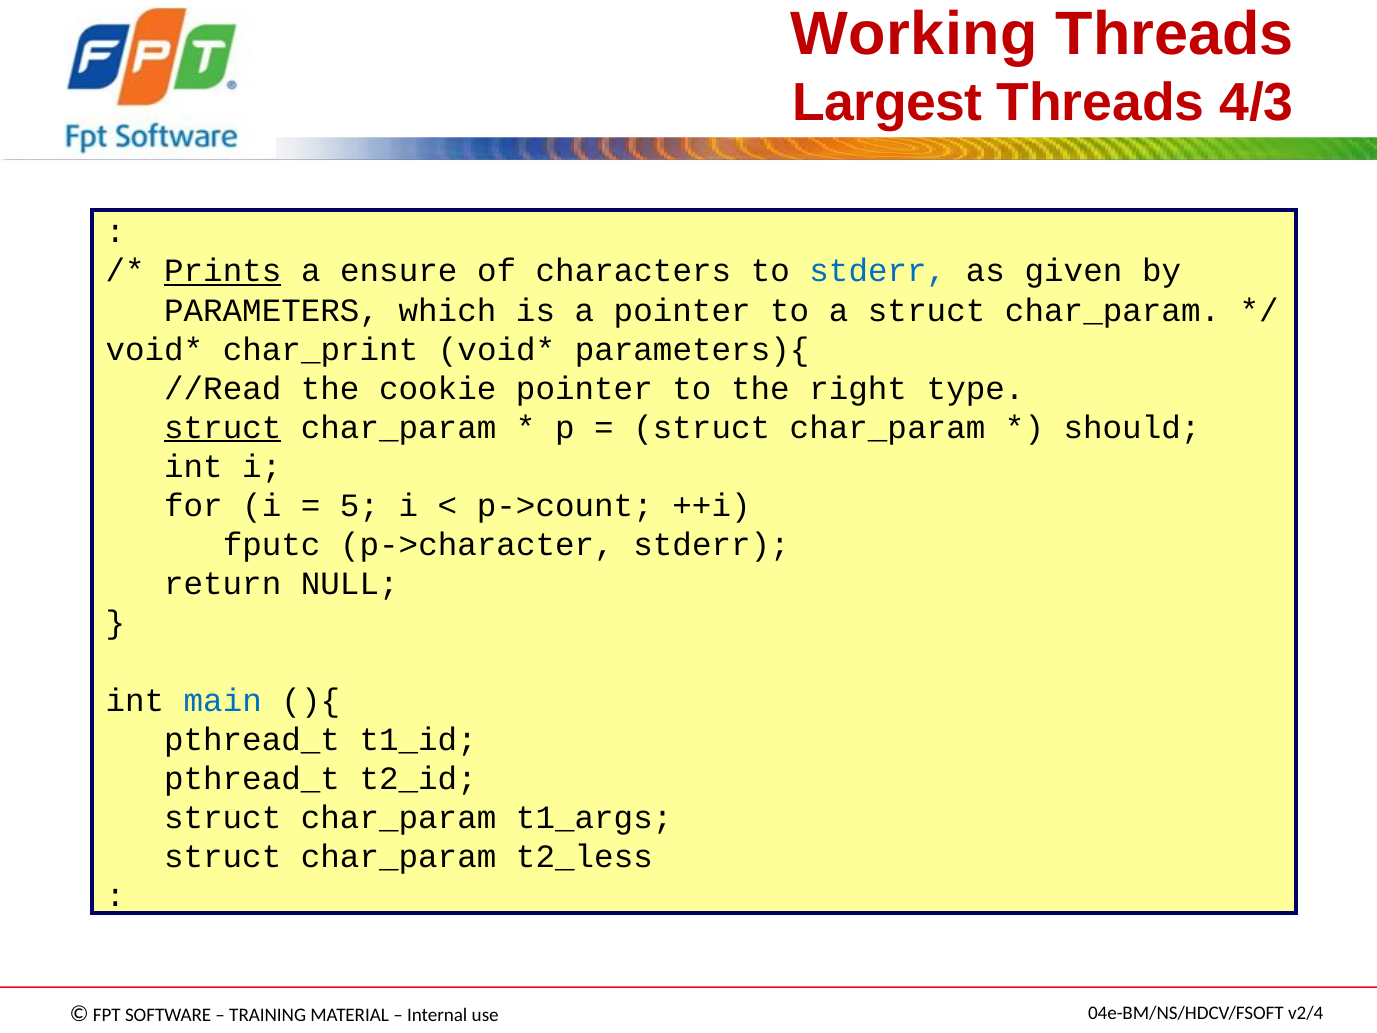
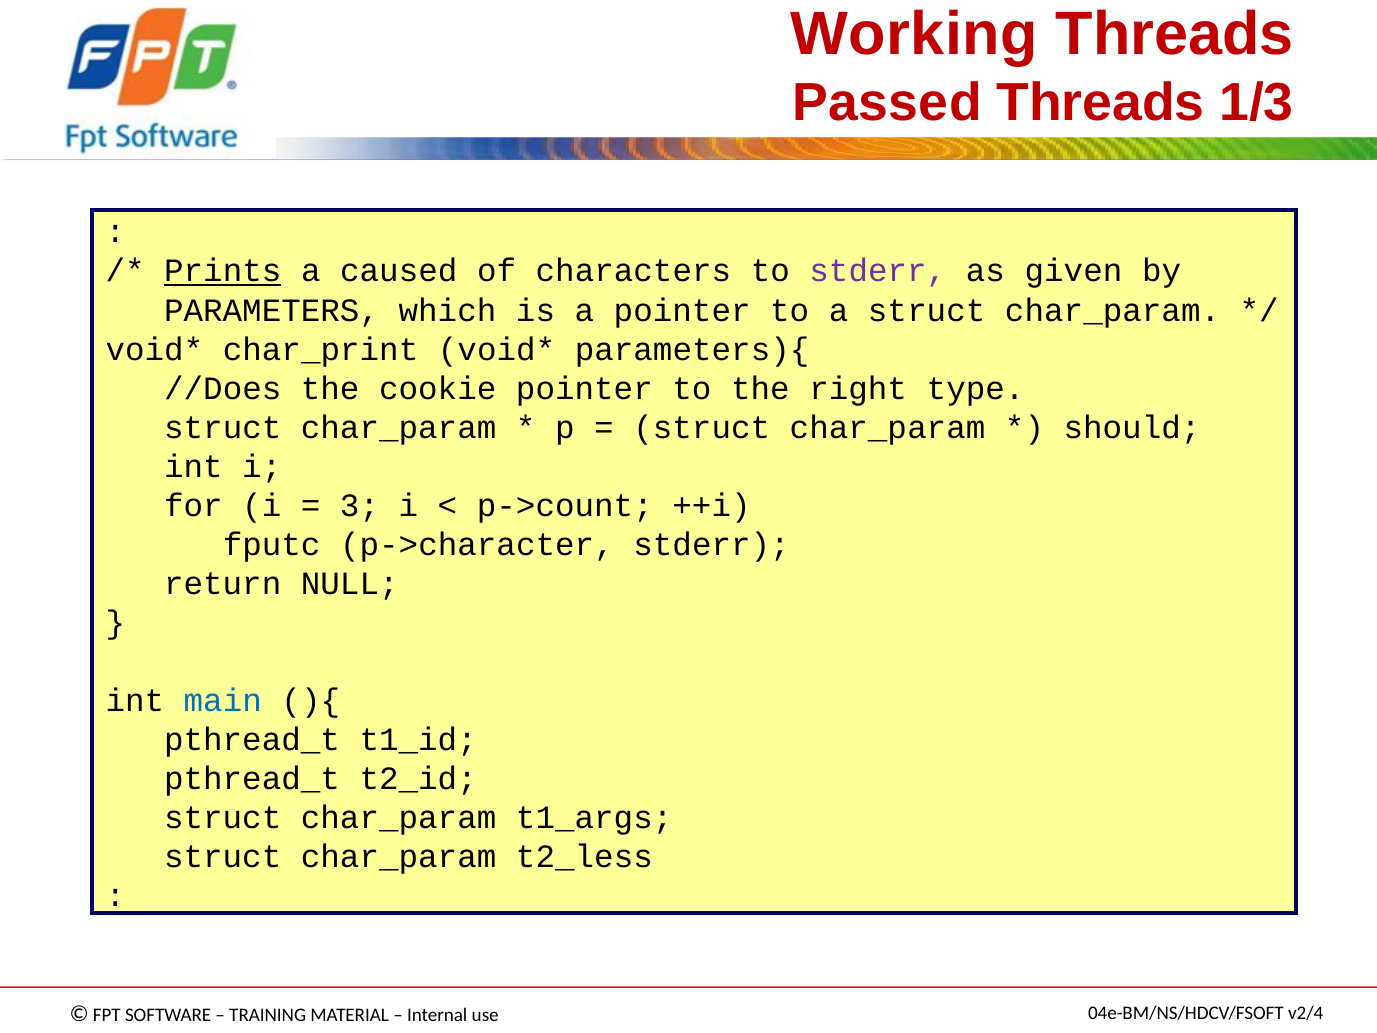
Largest: Largest -> Passed (887, 102)
4/3: 4/3 -> 1/3 (1257, 102)
ensure: ensure -> caused (399, 271)
stderr colour: blue -> purple (878, 271)
//Read: //Read -> //Does (223, 388)
struct underline: present -> none (223, 427)
5: 5 -> 3 (360, 505)
